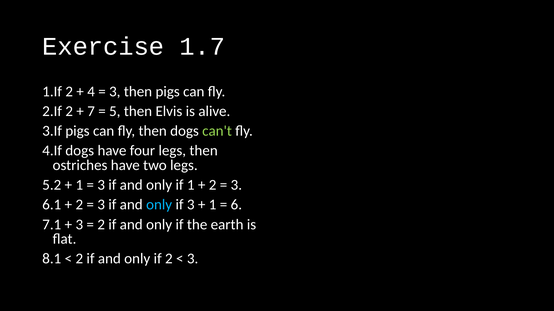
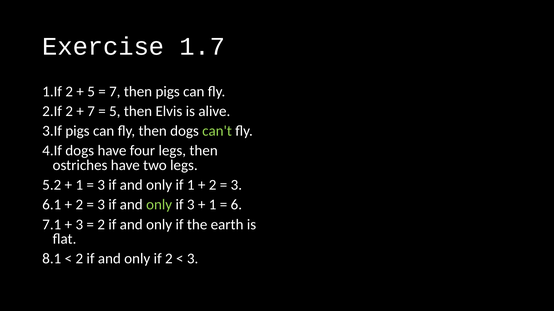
4: 4 -> 5 (91, 92)
3: 3 -> 7 (115, 92)
only colour: light blue -> light green (159, 205)
